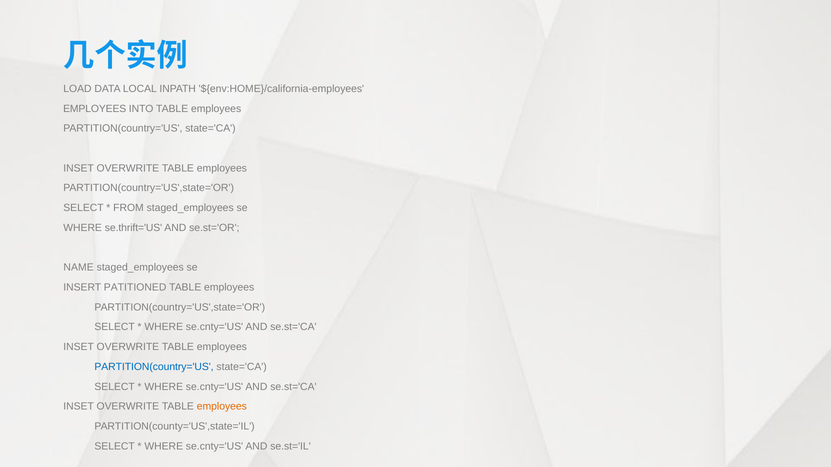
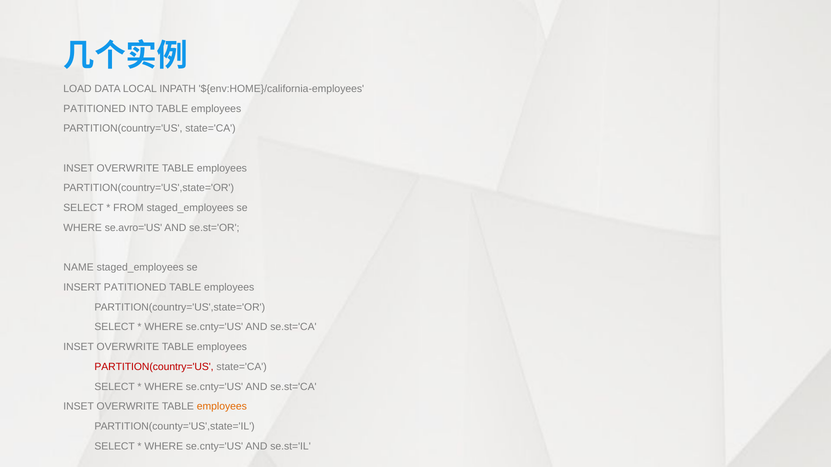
EMPLOYEES: EMPLOYEES -> PATITIONED (95, 109)
se.thrift='US: se.thrift='US -> se.avro='US (134, 228)
PARTITION(country='US colour: blue -> red (154, 367)
